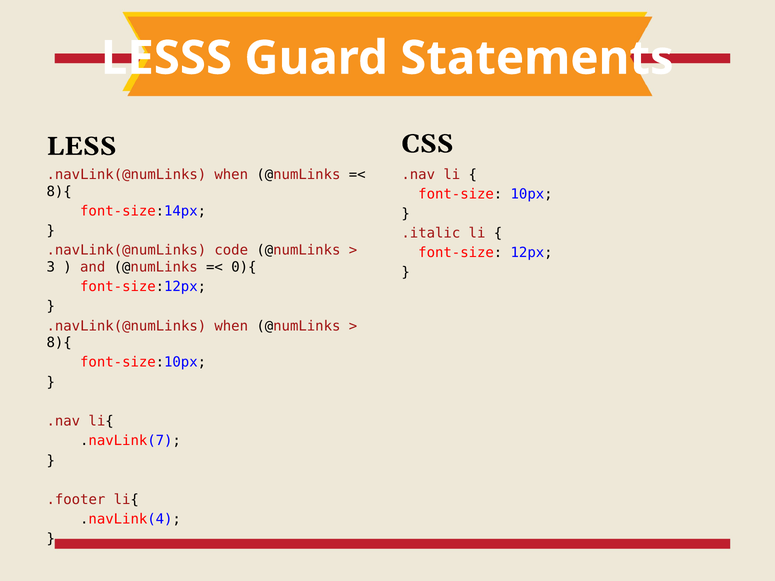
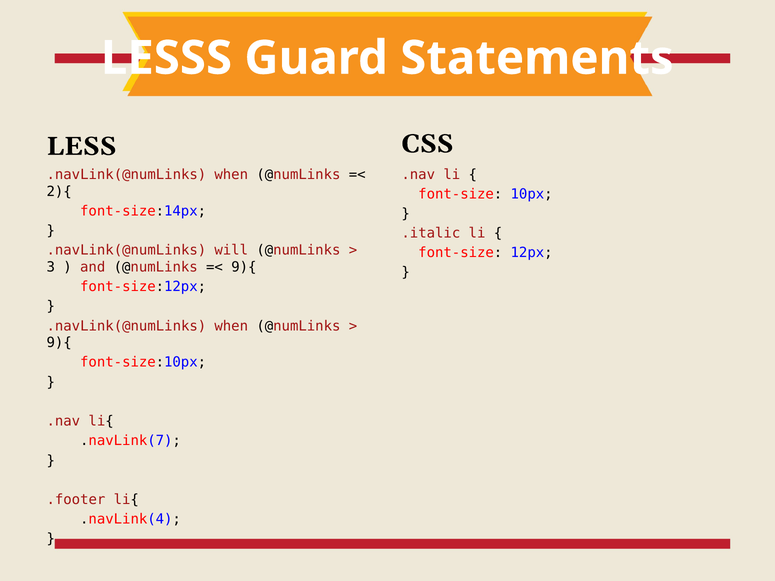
8){: 8){ -> 2){ (59, 192)
code: code -> will (231, 250)
0){: 0){ -> 9){ (244, 267)
8){: 8){ -> 9){ (59, 343)
